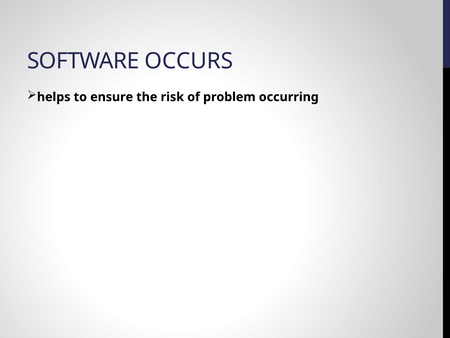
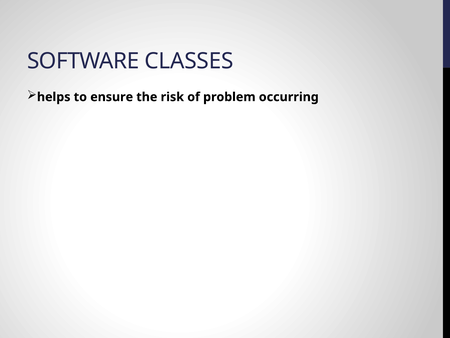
OCCURS: OCCURS -> CLASSES (189, 61)
